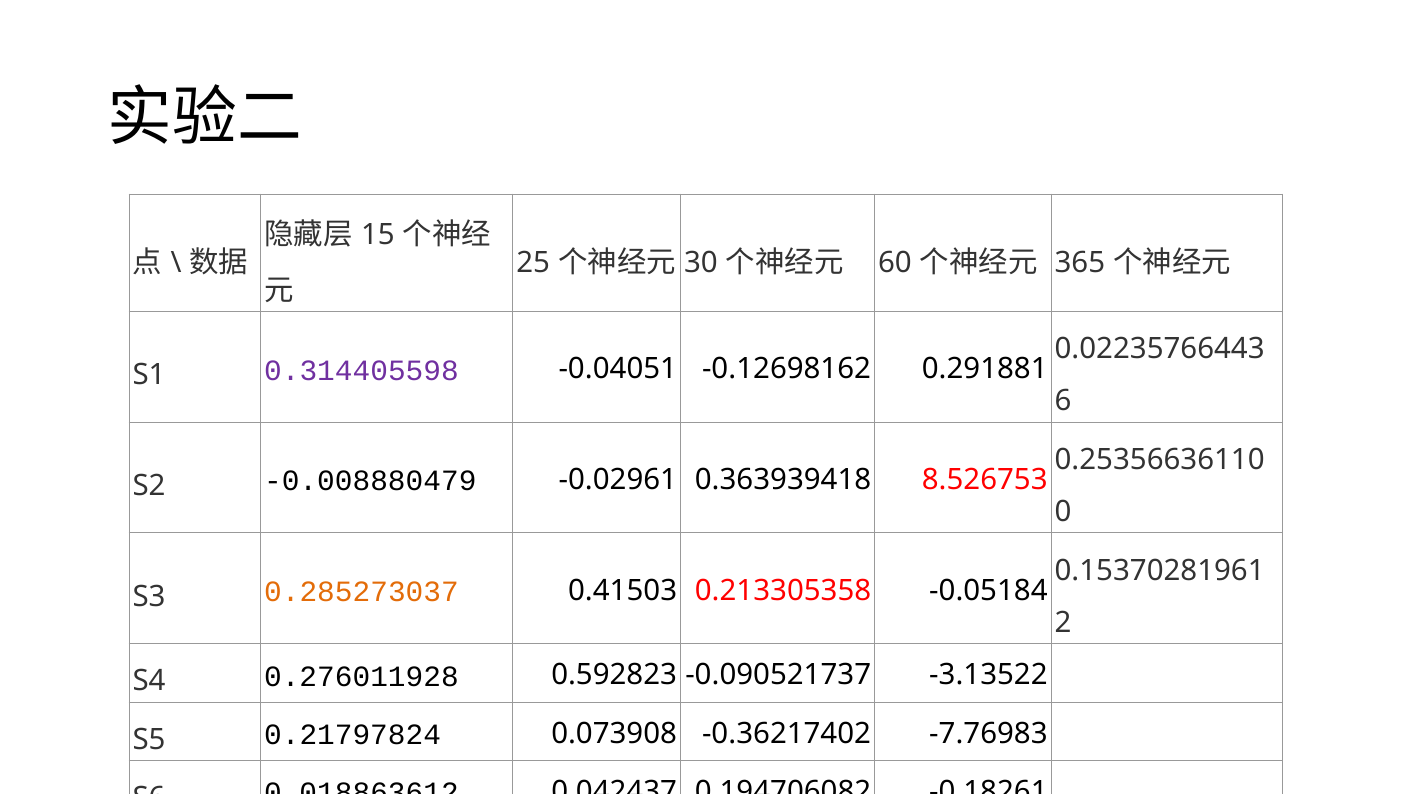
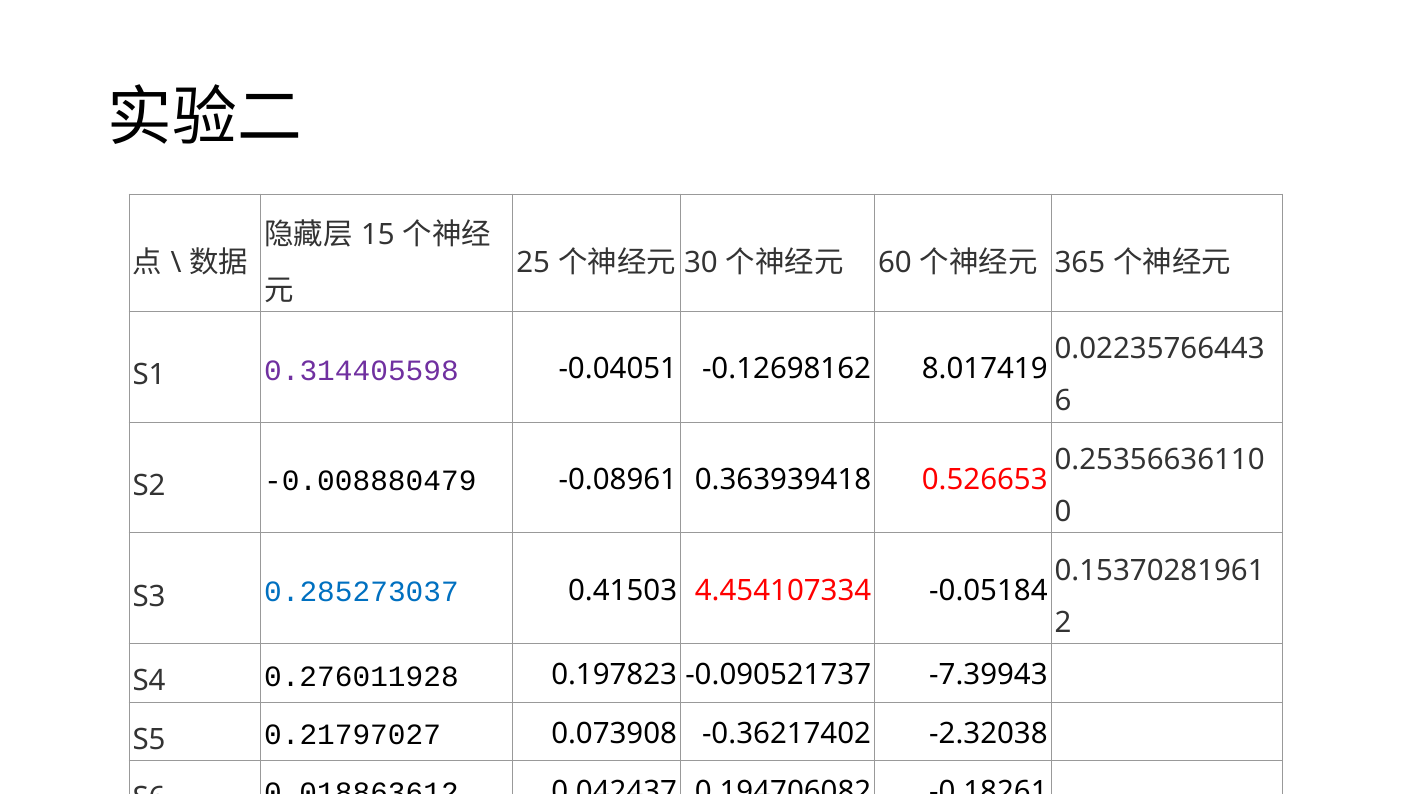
0.291881: 0.291881 -> 8.017419 (985, 369)
-0.02961: -0.02961 -> -0.08961 (618, 480)
8.526753: 8.526753 -> 0.526653 (985, 480)
0.285273037 colour: orange -> blue (361, 592)
0.213305358: 0.213305358 -> 4.454107334 (783, 591)
0.592823: 0.592823 -> 0.197823 (614, 675)
-3.13522: -3.13522 -> -7.39943 (988, 675)
0.21797824: 0.21797824 -> 0.21797027 (353, 735)
-7.76983: -7.76983 -> -2.32038 (988, 734)
